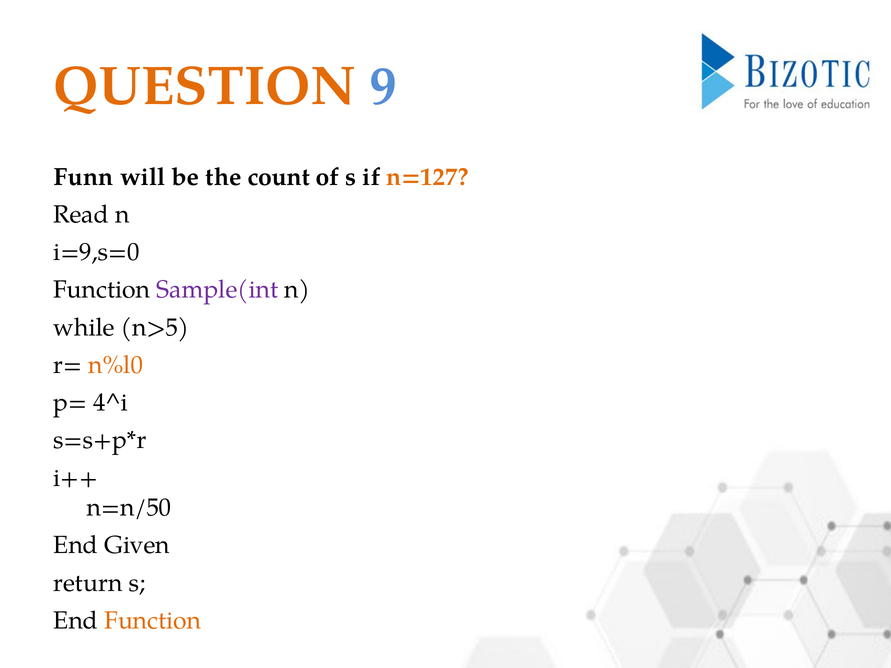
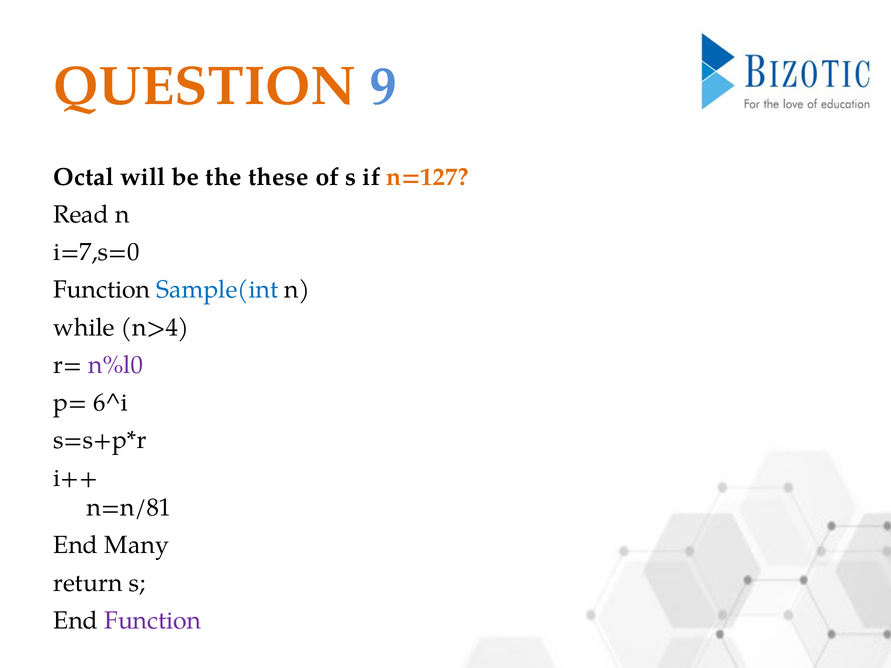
Funn: Funn -> Octal (84, 177)
count: count -> these (278, 177)
i=9,s=0: i=9,s=0 -> i=7,s=0 (97, 252)
Sample(int colour: purple -> blue (217, 290)
n>5: n>5 -> n>4 (155, 328)
n%l0 colour: orange -> purple (116, 365)
4^i: 4^i -> 6^i (111, 403)
n=n/50: n=n/50 -> n=n/81 (129, 508)
Given: Given -> Many (137, 545)
Function colour: orange -> purple (153, 621)
